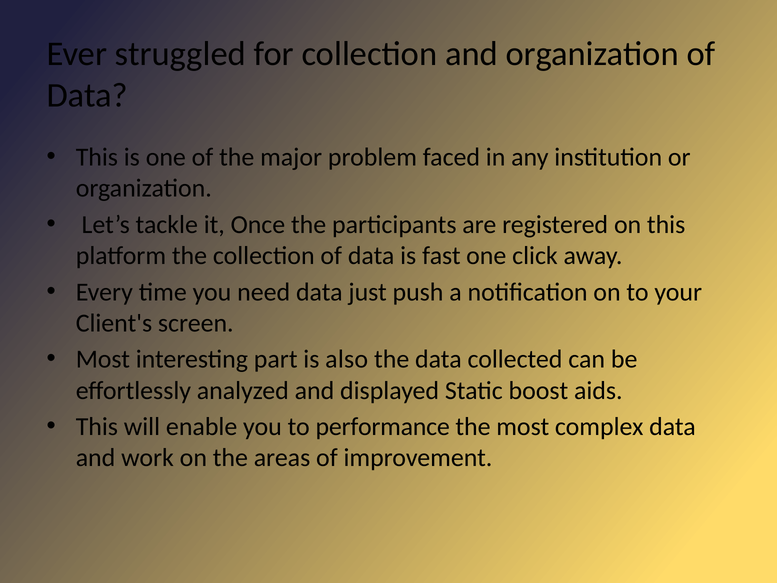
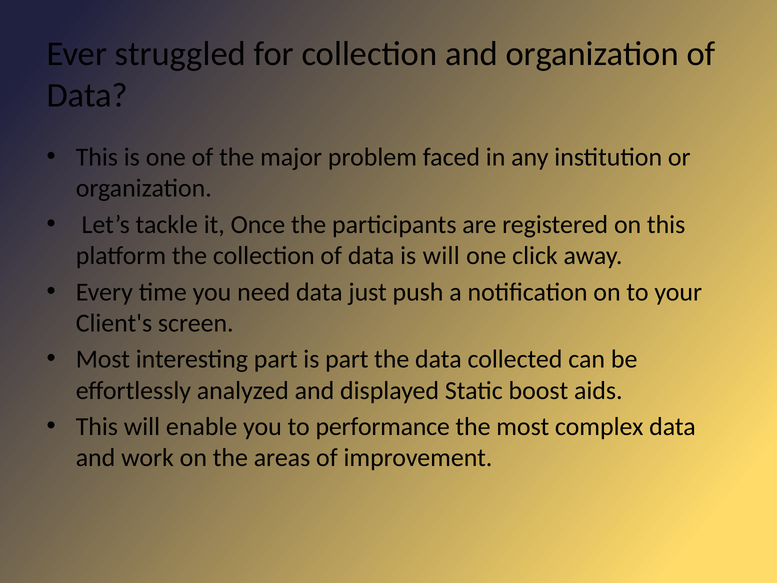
is fast: fast -> will (441, 256)
is also: also -> part (347, 359)
